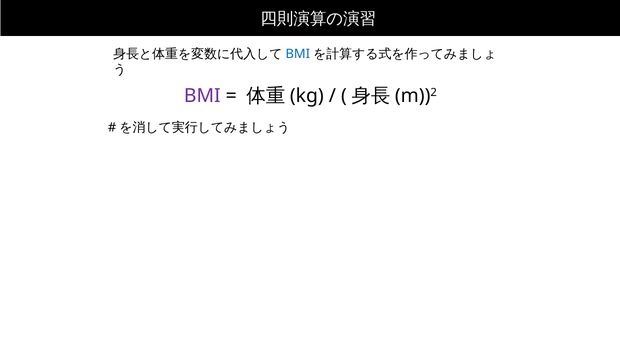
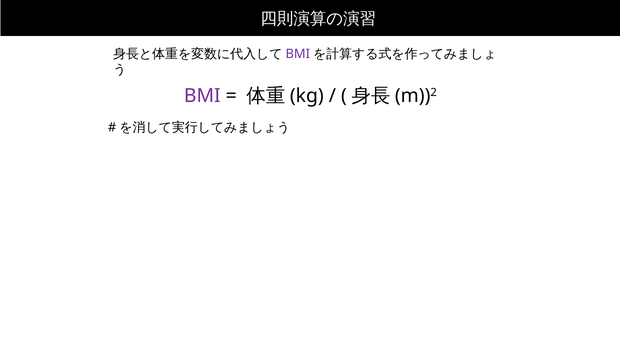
BMI colour: blue -> purple (298, 54)
